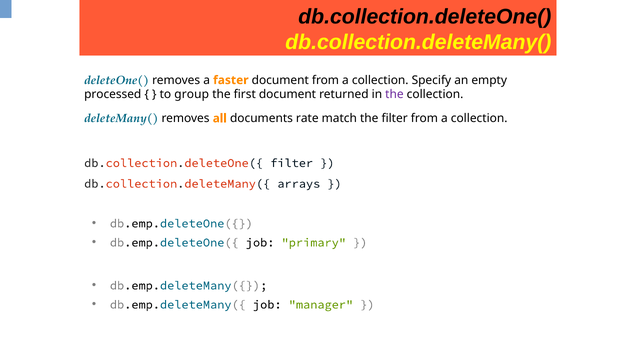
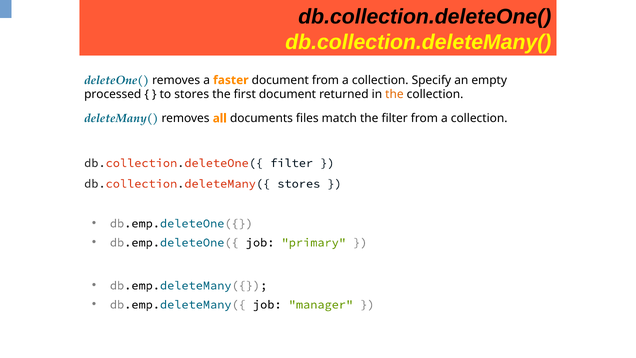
to group: group -> stores (192, 94)
the colour: purple -> orange (394, 94)
rate: rate -> files (307, 118)
db.collection.deleteMany({ arrays: arrays -> stores (299, 184)
